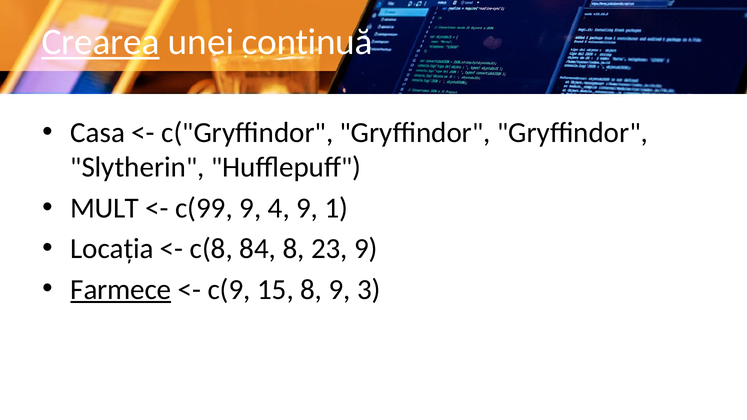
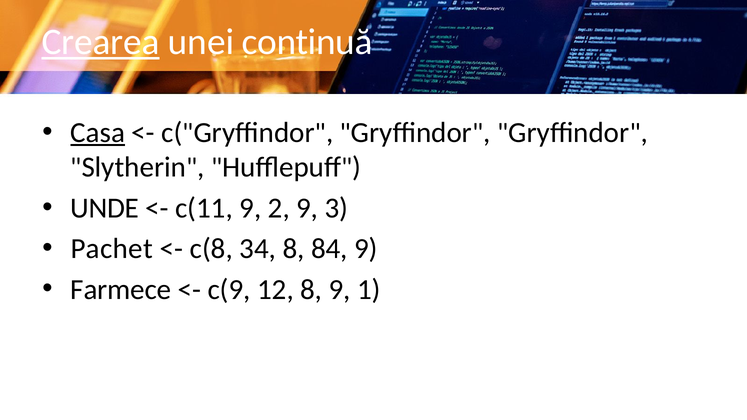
Casa underline: none -> present (98, 133)
MULT: MULT -> UNDE (105, 208)
c(99: c(99 -> c(11 (204, 208)
4: 4 -> 2 (279, 208)
1: 1 -> 3 (337, 208)
Locația: Locația -> Pachet (112, 249)
84: 84 -> 34 (258, 249)
23: 23 -> 84 (329, 249)
Farmece underline: present -> none (121, 290)
15: 15 -> 12 (275, 290)
3: 3 -> 1 (369, 290)
